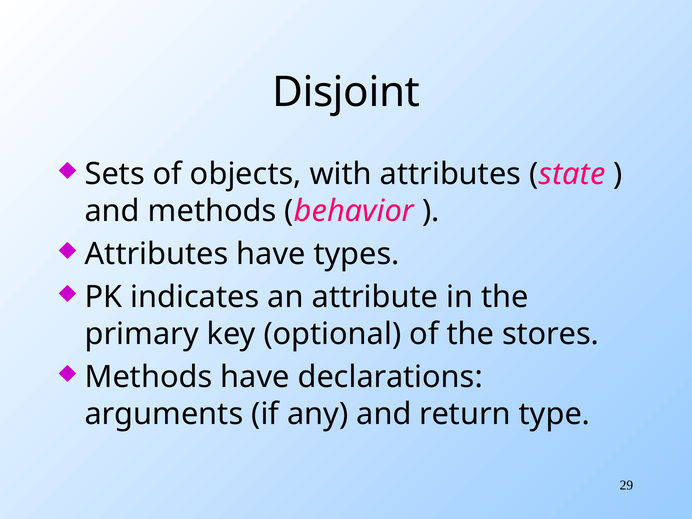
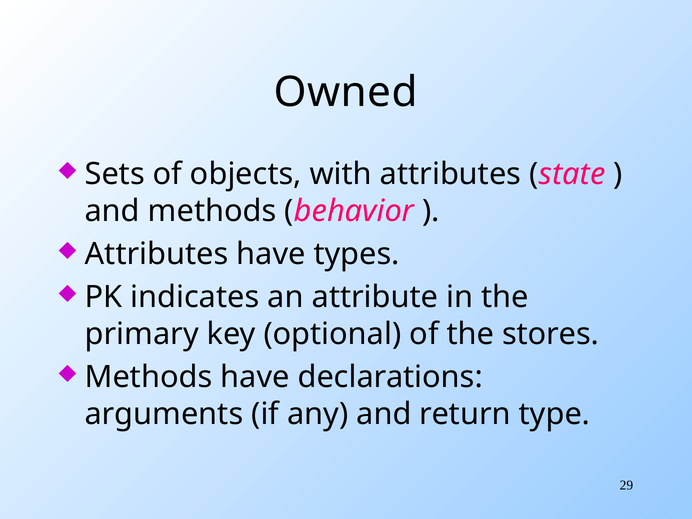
Disjoint: Disjoint -> Owned (346, 92)
